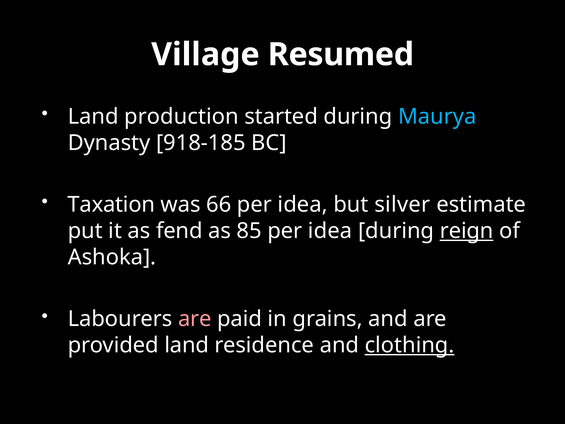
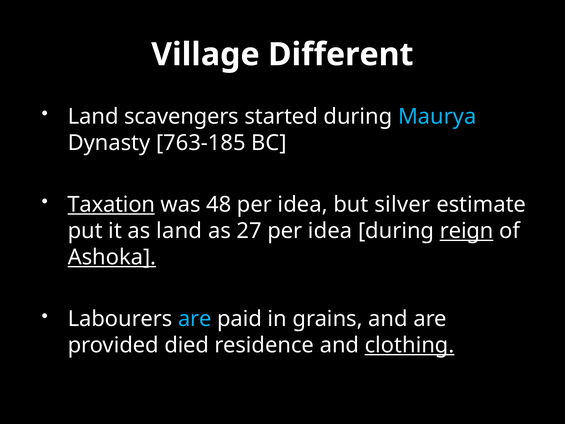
Resumed: Resumed -> Different (341, 55)
production: production -> scavengers (182, 116)
918-185: 918-185 -> 763-185 (201, 143)
Taxation underline: none -> present (111, 204)
66: 66 -> 48 (219, 204)
as fend: fend -> land (179, 231)
85: 85 -> 27 (249, 231)
Ashoka underline: none -> present (112, 257)
are colour: pink -> light blue (195, 319)
provided land: land -> died (187, 345)
